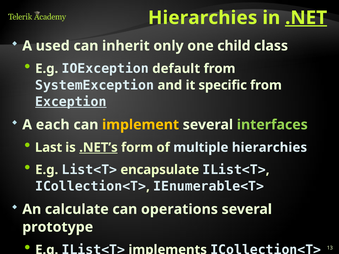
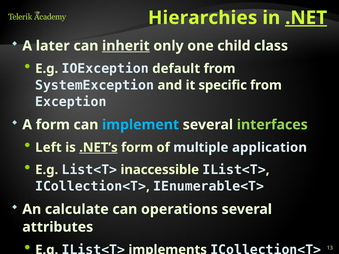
used: used -> later (53, 46)
inherit underline: none -> present (126, 46)
Exception underline: present -> none (71, 102)
A each: each -> form (53, 125)
implement colour: yellow -> light blue (141, 125)
Last: Last -> Left (48, 148)
multiple hierarchies: hierarchies -> application (269, 148)
encapsulate: encapsulate -> inaccessible (160, 170)
prototype: prototype -> attributes (58, 227)
